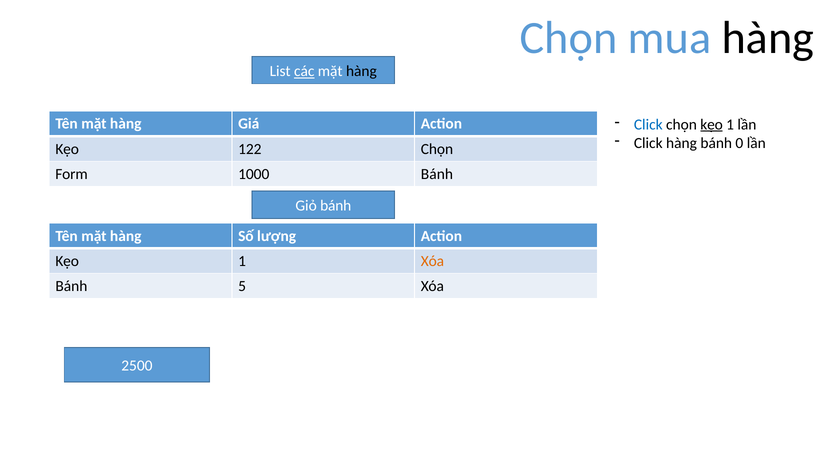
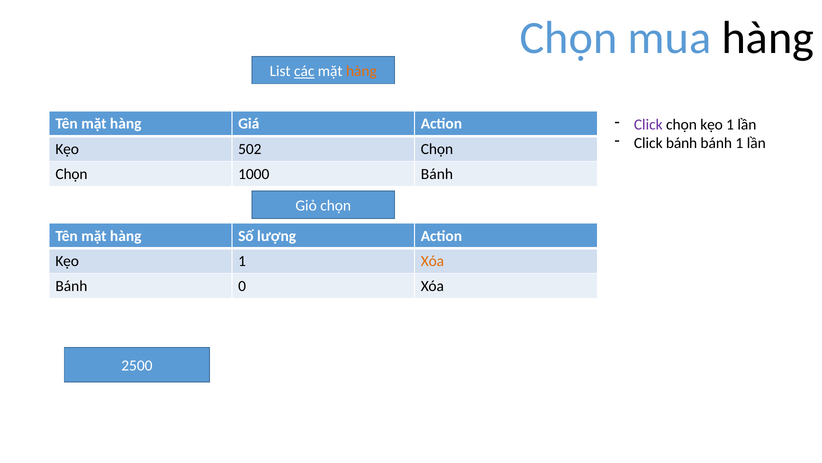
hàng colour: black -> orange (361, 71)
Click colour: blue -> purple (648, 124)
kẹo underline: present -> none (712, 124)
Click hàng: hàng -> bánh (682, 143)
bánh 0: 0 -> 1 (739, 143)
122: 122 -> 502 (250, 149)
Form: Form -> Chọn (72, 174)
Giỏ bánh: bánh -> chọn (336, 206)
5: 5 -> 0 (242, 286)
